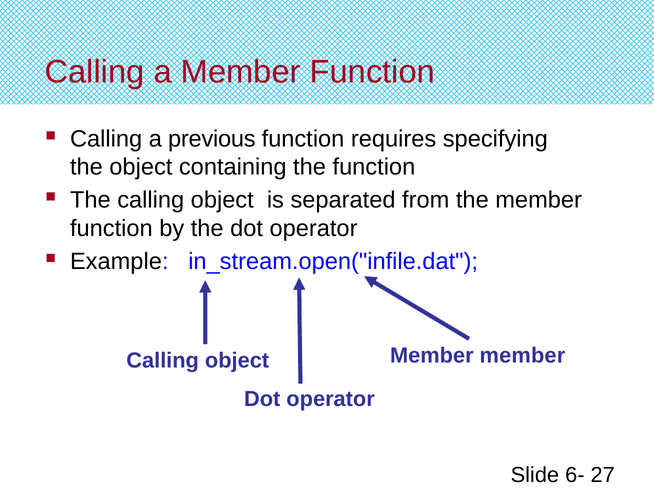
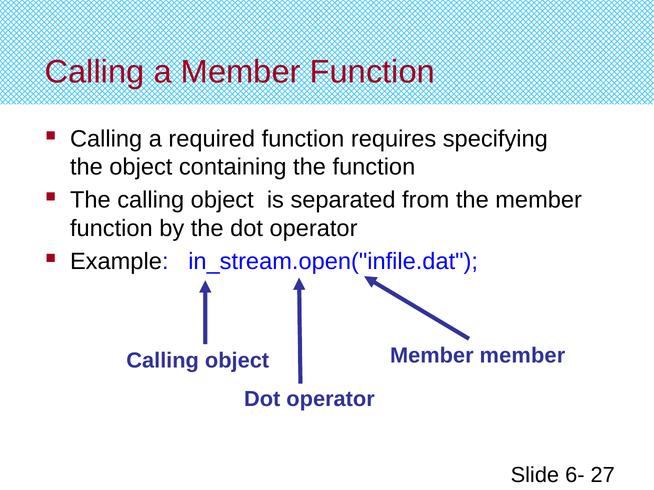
previous: previous -> required (212, 139)
